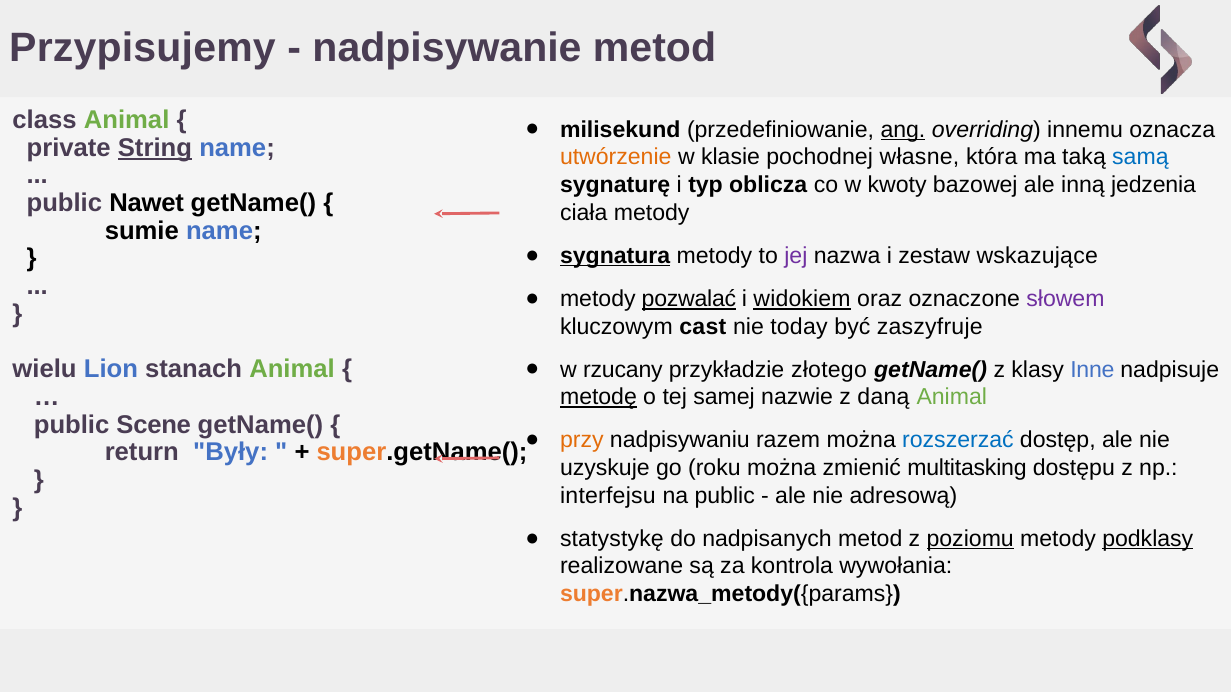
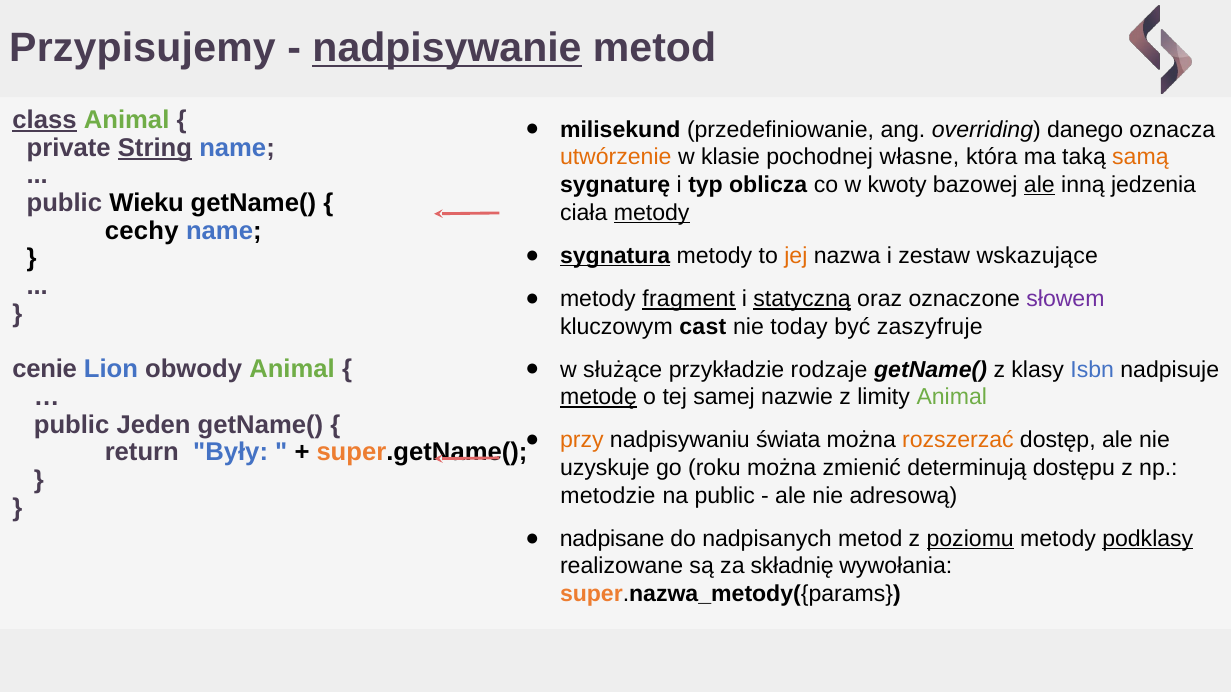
nadpisywanie underline: none -> present (447, 48)
class underline: none -> present (45, 120)
ang underline: present -> none (903, 130)
innemu: innemu -> danego (1085, 130)
samą colour: blue -> orange (1140, 157)
ale underline: none -> present (1039, 185)
Nawet: Nawet -> Wieku (147, 203)
metody underline: none -> present (652, 213)
sumie: sumie -> cechy (142, 231)
jej colour: purple -> orange (796, 256)
pozwalać: pozwalać -> fragment (689, 299)
widokiem: widokiem -> statyczną (802, 299)
wielu: wielu -> cenie (45, 369)
stanach: stanach -> obwody (194, 369)
rzucany: rzucany -> służące (623, 370)
złotego: złotego -> rodzaje (829, 370)
Inne: Inne -> Isbn (1092, 370)
daną: daną -> limity (884, 397)
Scene: Scene -> Jeden (154, 425)
razem: razem -> świata (788, 441)
rozszerzać colour: blue -> orange (958, 441)
multitasking: multitasking -> determinują (967, 468)
interfejsu: interfejsu -> metodzie (608, 496)
statystykę: statystykę -> nadpisane (612, 539)
kontrola: kontrola -> składnię (792, 567)
